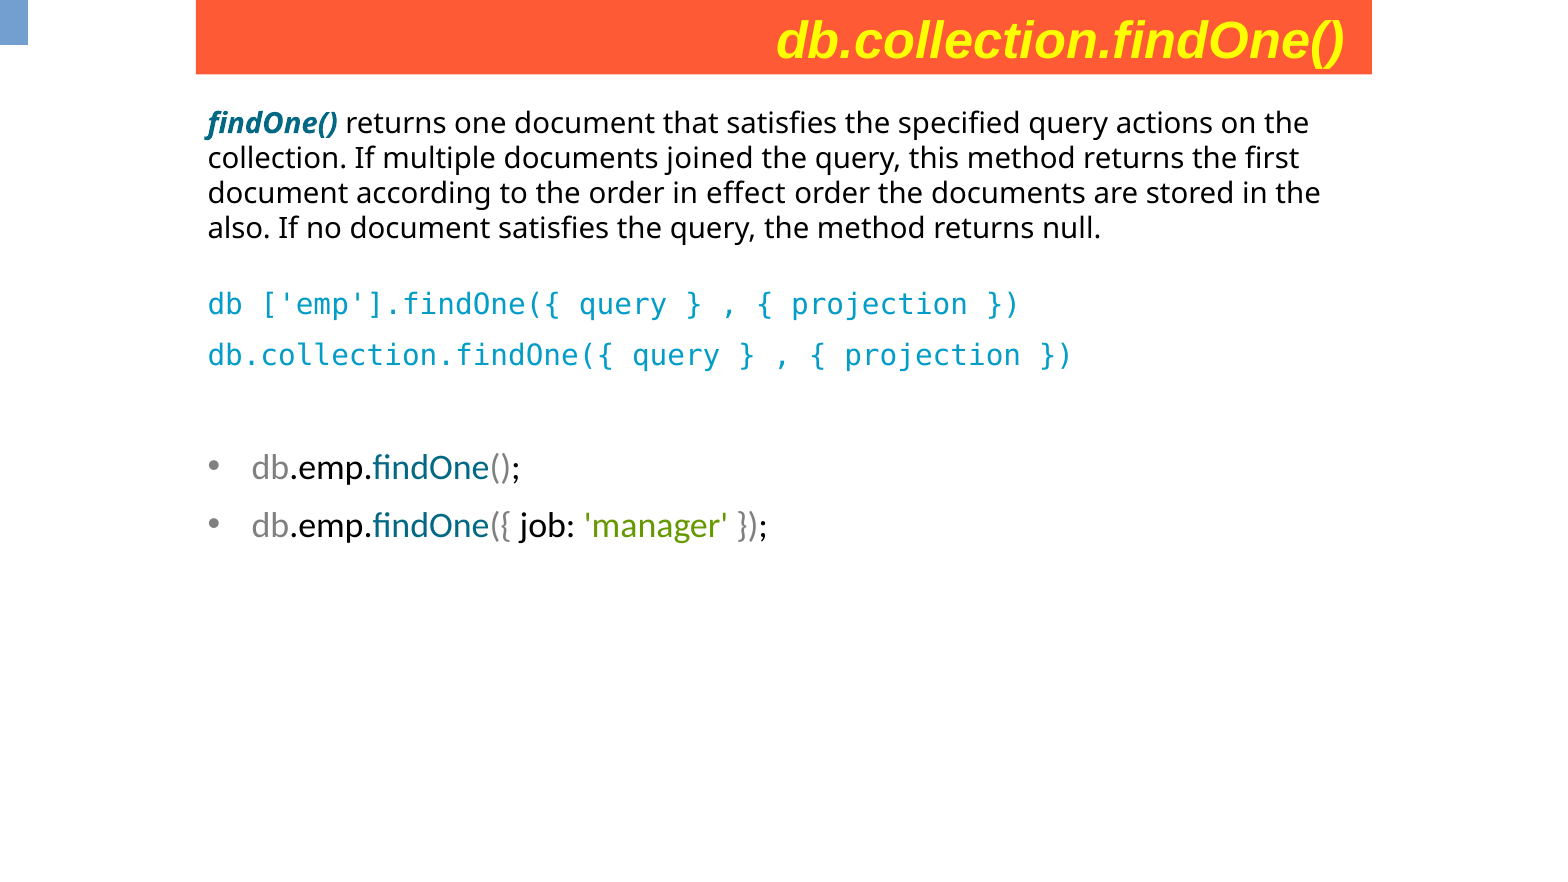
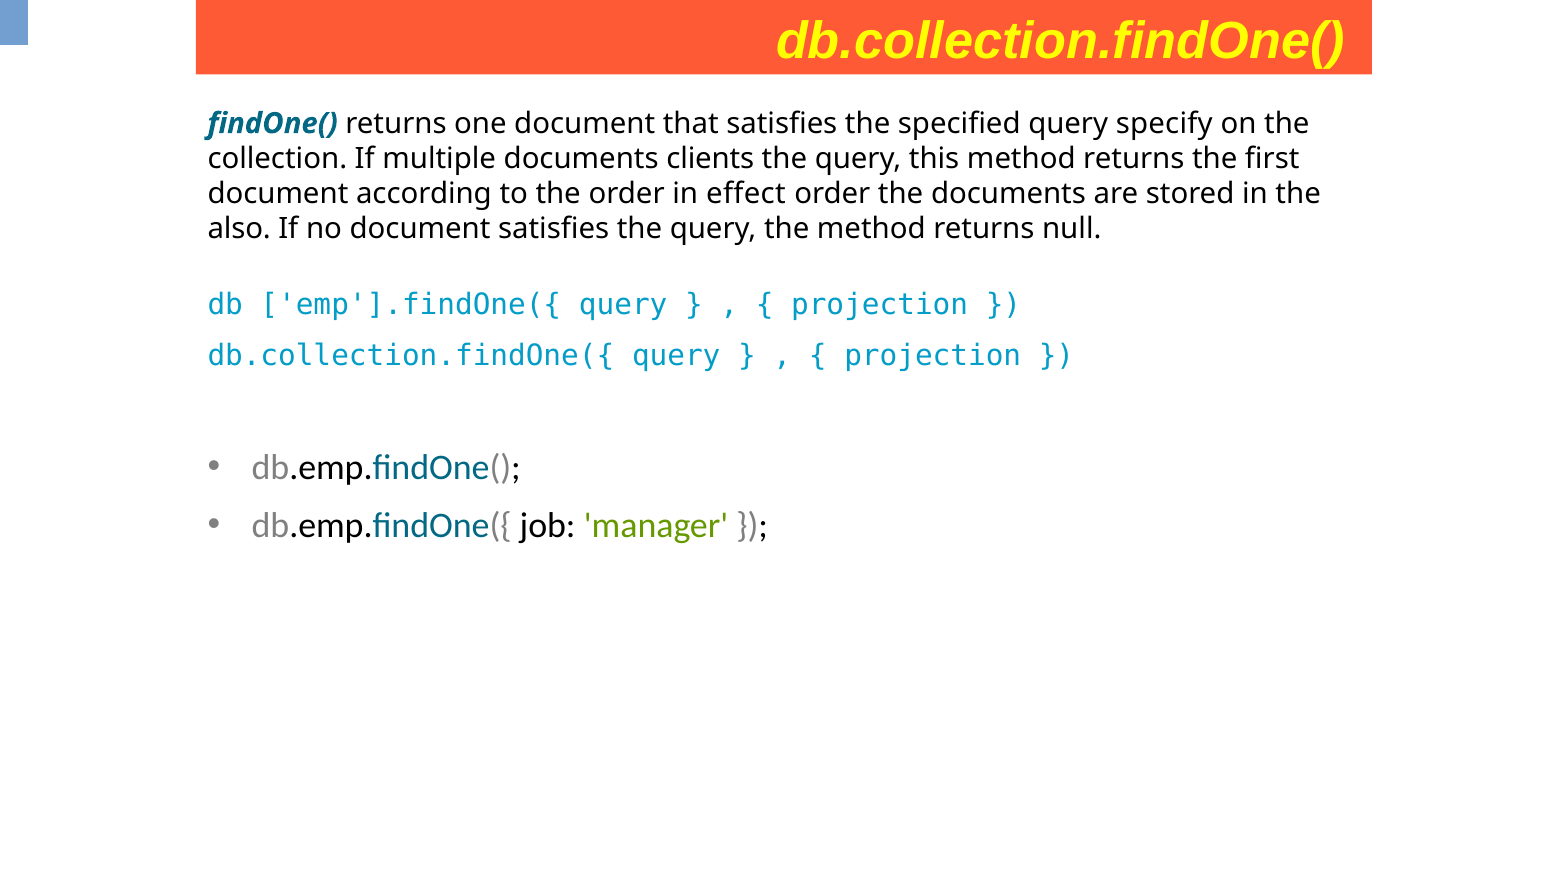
actions: actions -> specify (1164, 123)
joined: joined -> clients (710, 159)
